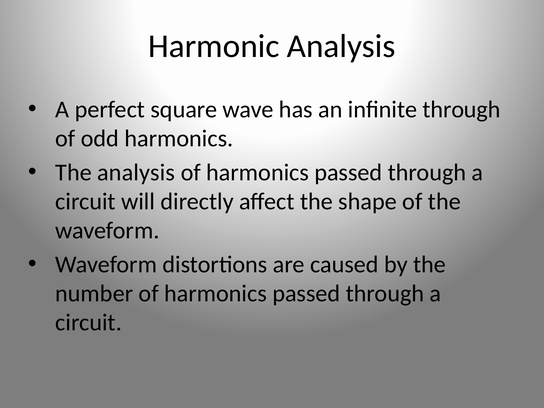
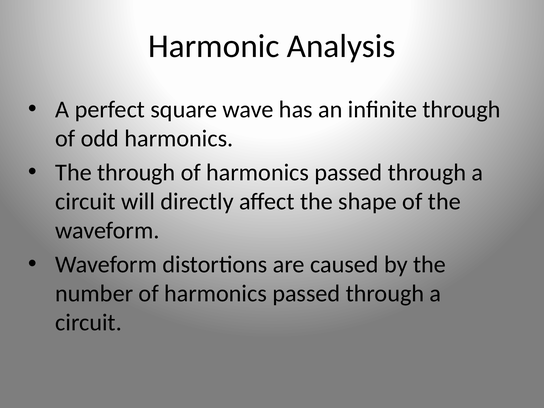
The analysis: analysis -> through (136, 173)
